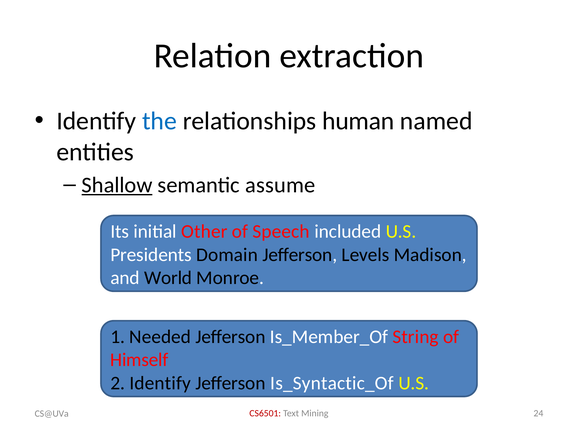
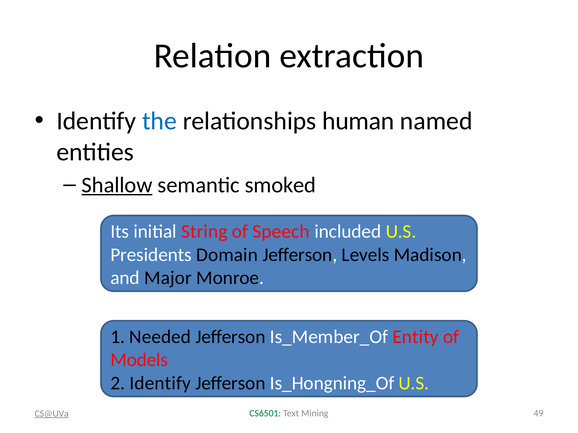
assume: assume -> smoked (280, 185)
Other: Other -> String (204, 232)
World: World -> Major (168, 278)
String: String -> Entity (416, 337)
Himself: Himself -> Models (139, 360)
Is_Syntactic_Of: Is_Syntactic_Of -> Is_Hongning_Of (332, 383)
CS6501 colour: red -> green (265, 414)
24: 24 -> 49 (538, 414)
CS@UVa underline: none -> present (52, 414)
